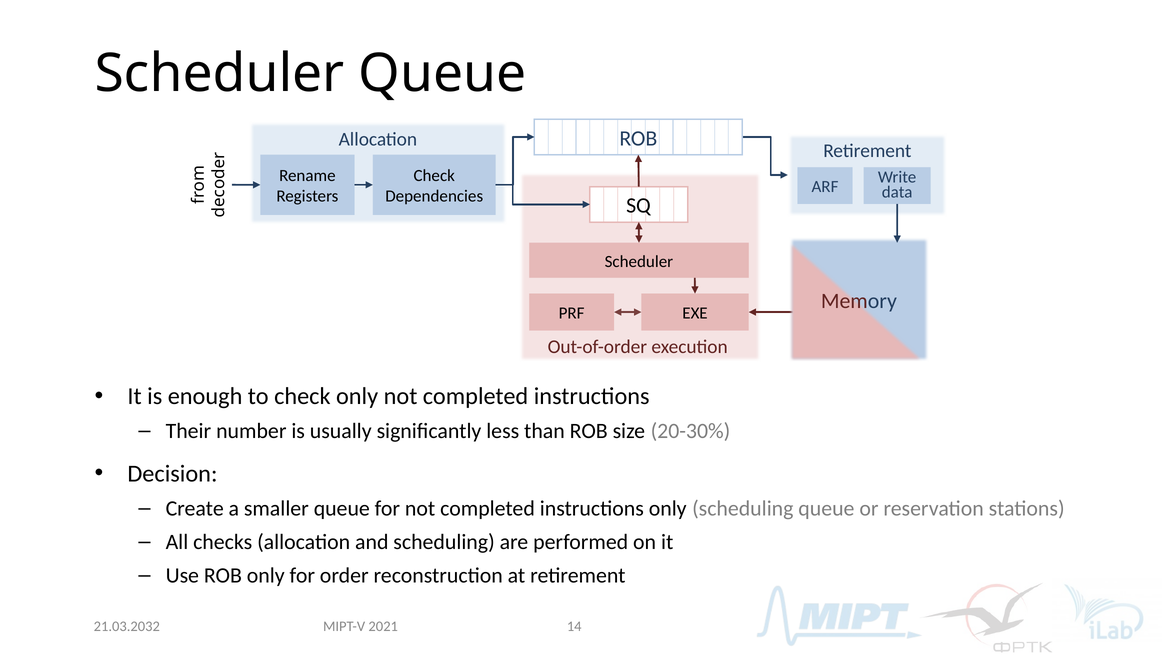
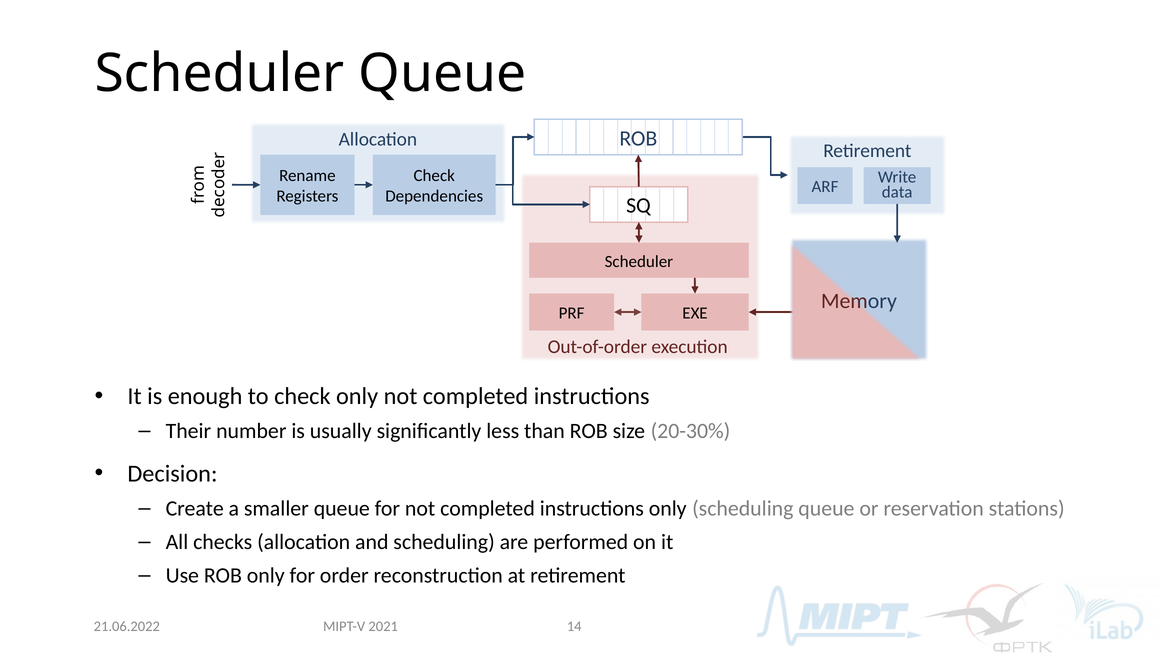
21.03.2032: 21.03.2032 -> 21.06.2022 (127, 626)
